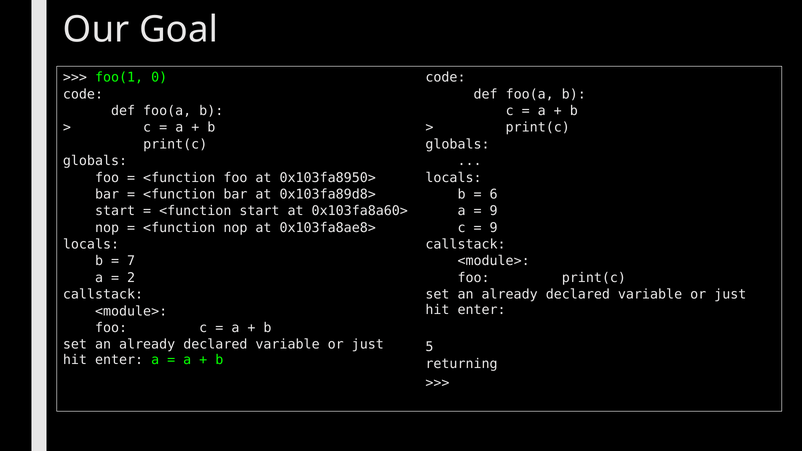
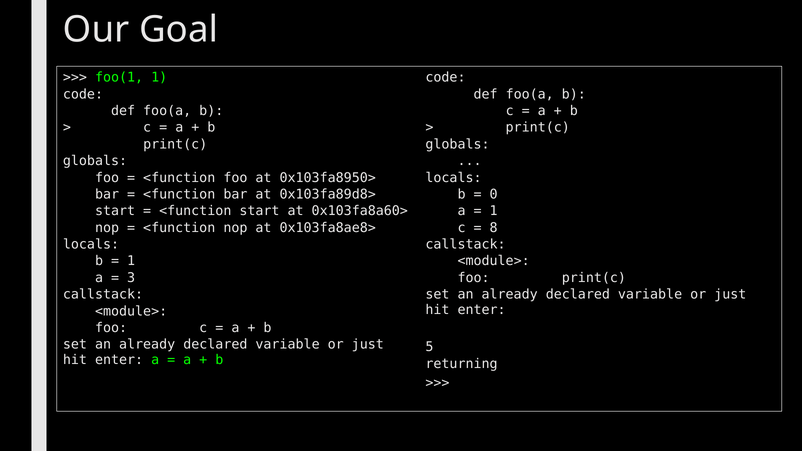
foo(1 0: 0 -> 1 (159, 77)
6: 6 -> 0 (494, 194)
9: 9 -> 1 (494, 211)
9: 9 -> 8 (494, 228)
7: 7 -> 1 (131, 261)
2: 2 -> 3 (131, 278)
